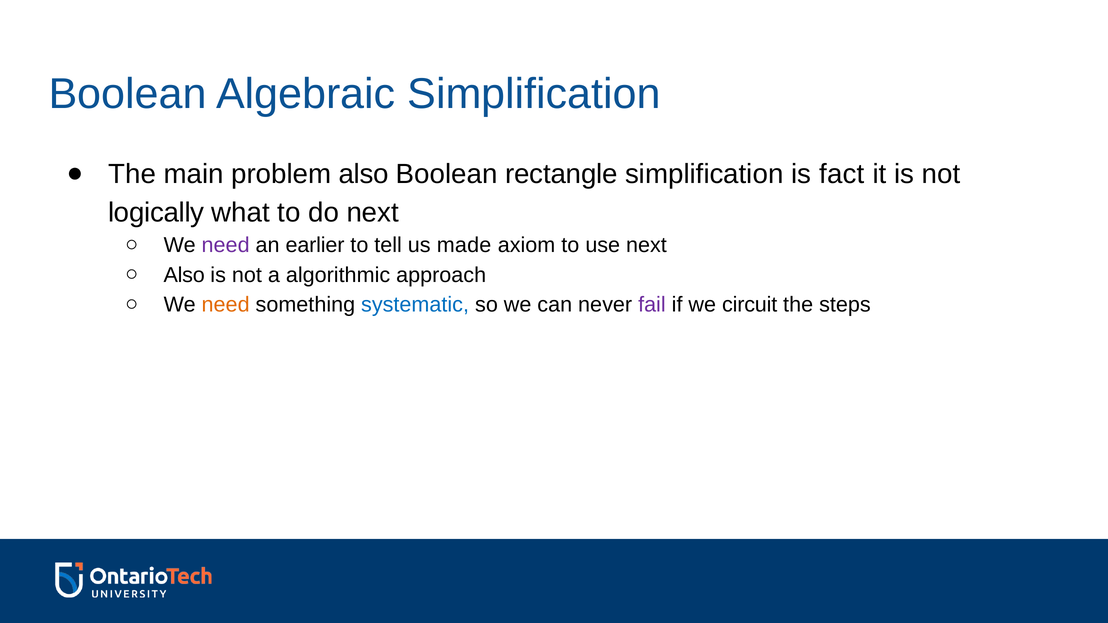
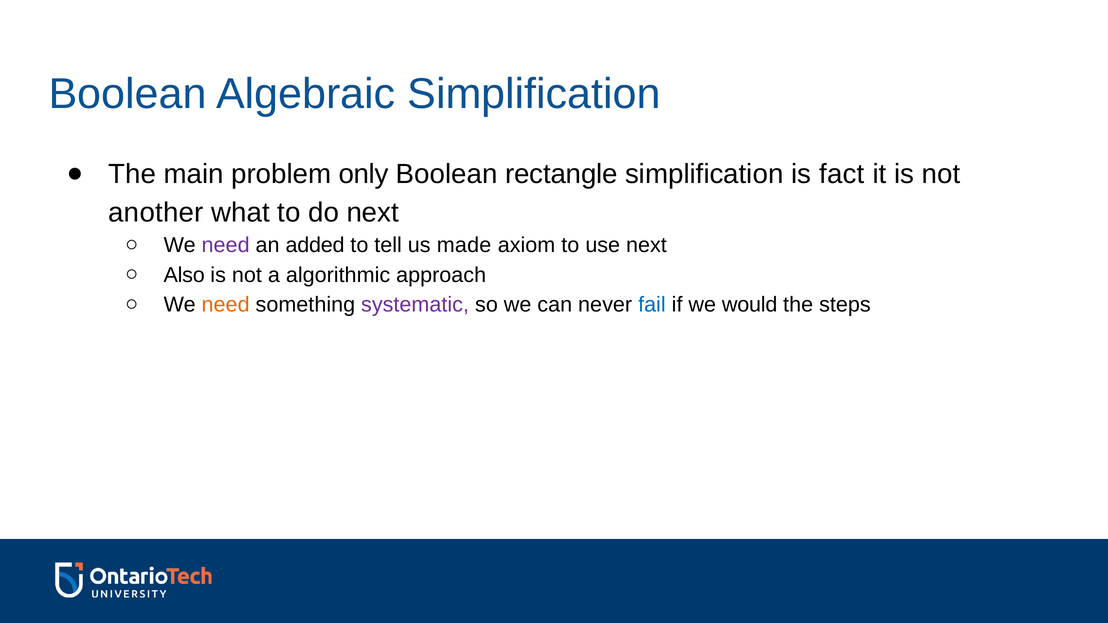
problem also: also -> only (364, 174)
logically: logically -> another (156, 212)
earlier: earlier -> added (315, 245)
systematic colour: blue -> purple (415, 305)
fail colour: purple -> blue (652, 305)
circuit: circuit -> would (750, 305)
